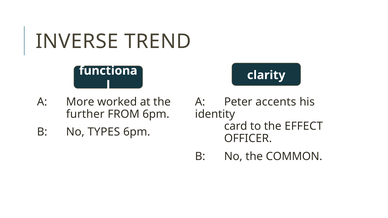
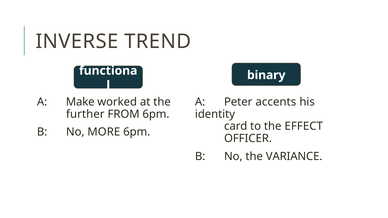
clarity: clarity -> binary (266, 75)
More: More -> Make (80, 102)
TYPES: TYPES -> MORE (104, 132)
COMMON: COMMON -> VARIANCE (294, 157)
